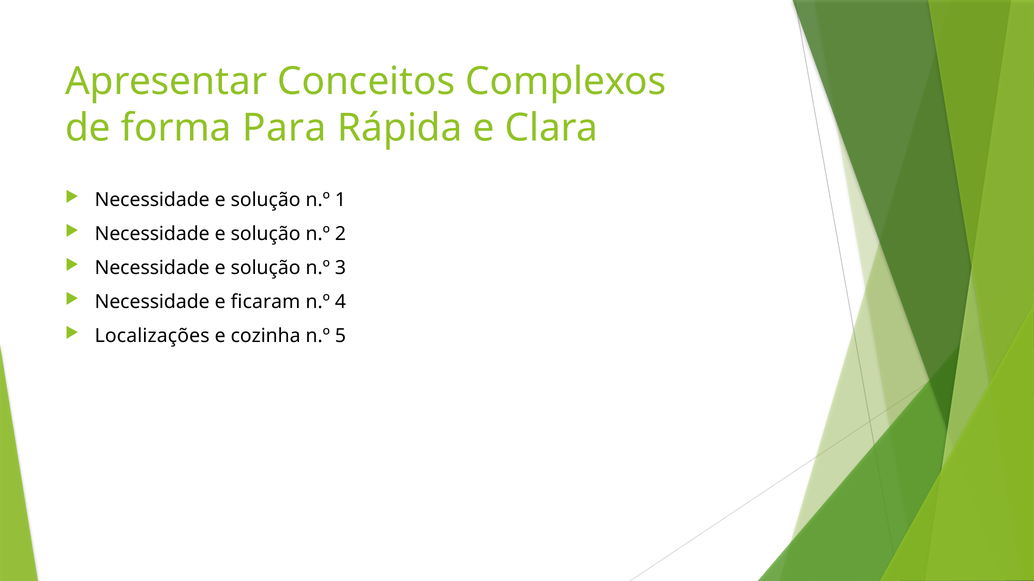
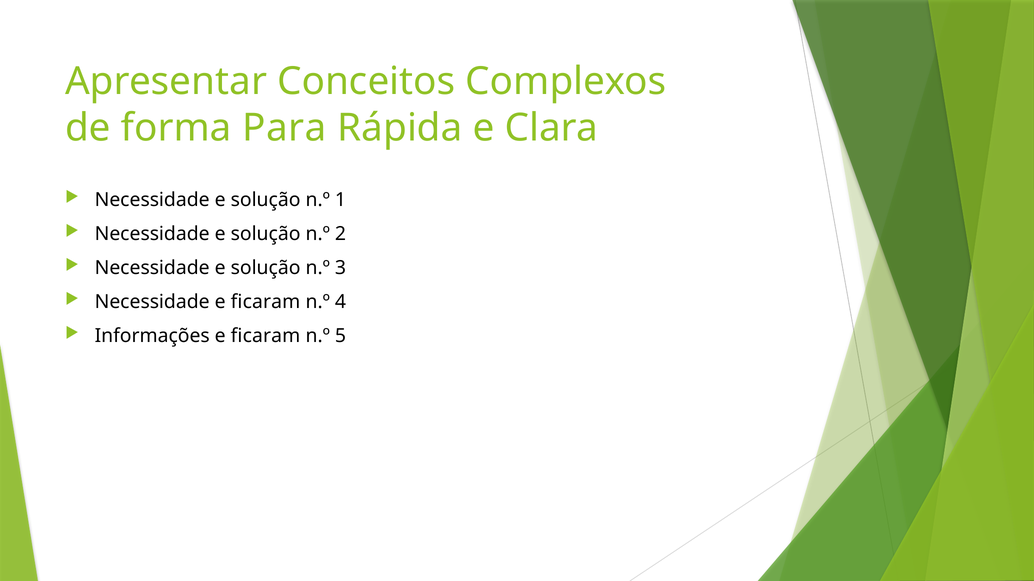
Localizações: Localizações -> Informações (152, 336)
cozinha: cozinha -> ficaram (266, 336)
